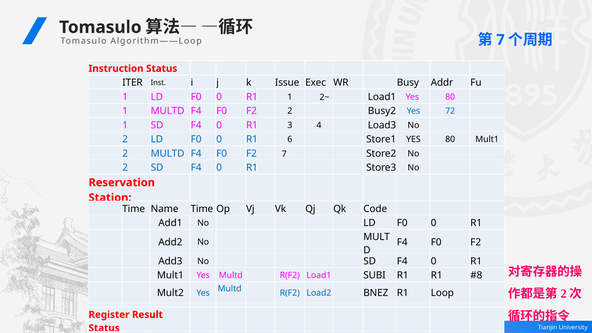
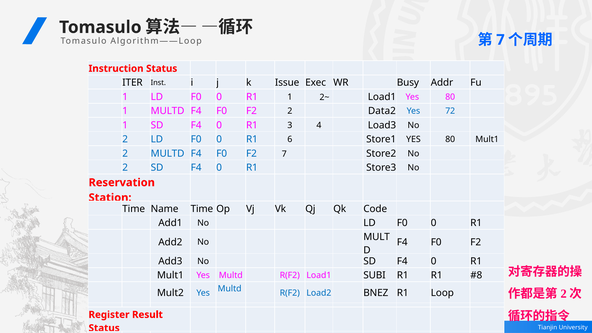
Busy2: Busy2 -> Data2 (382, 111)
